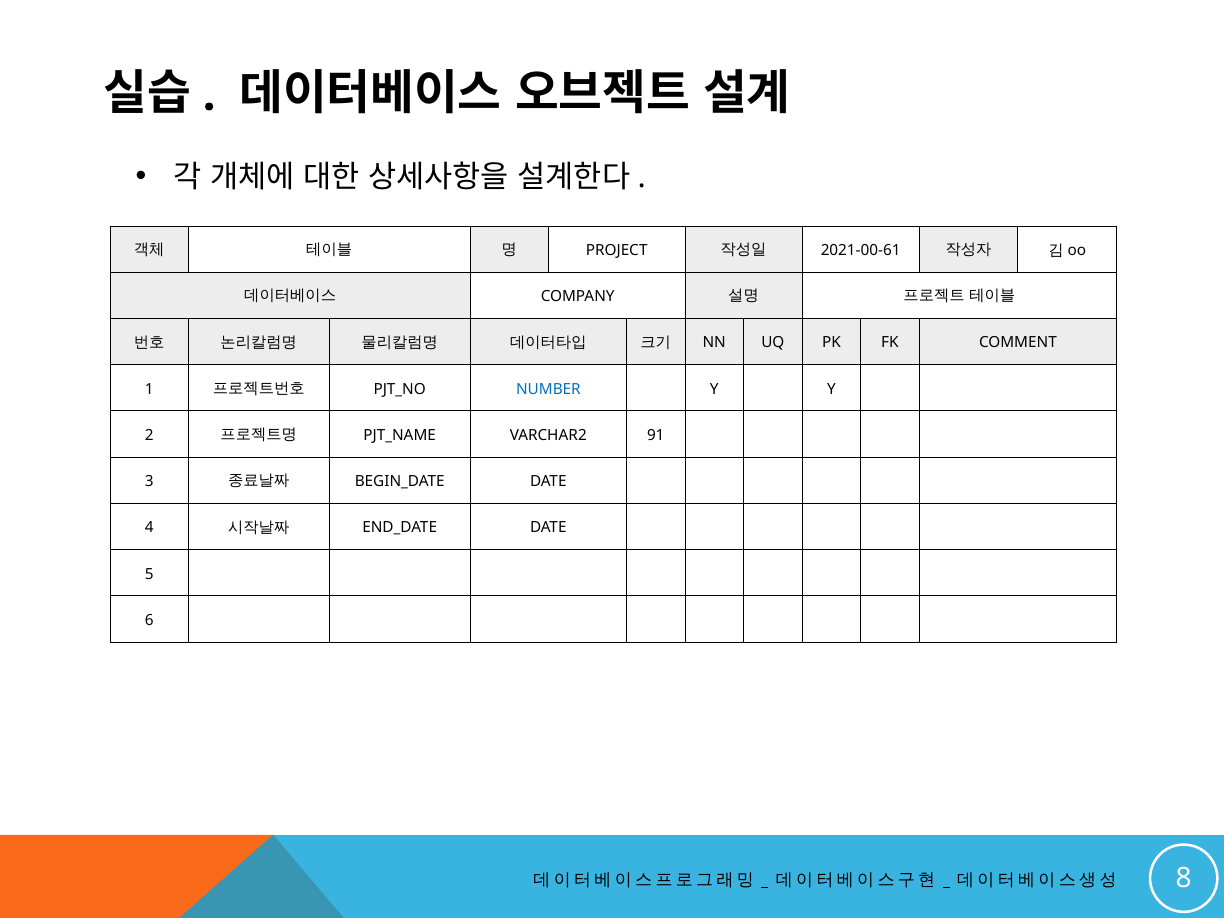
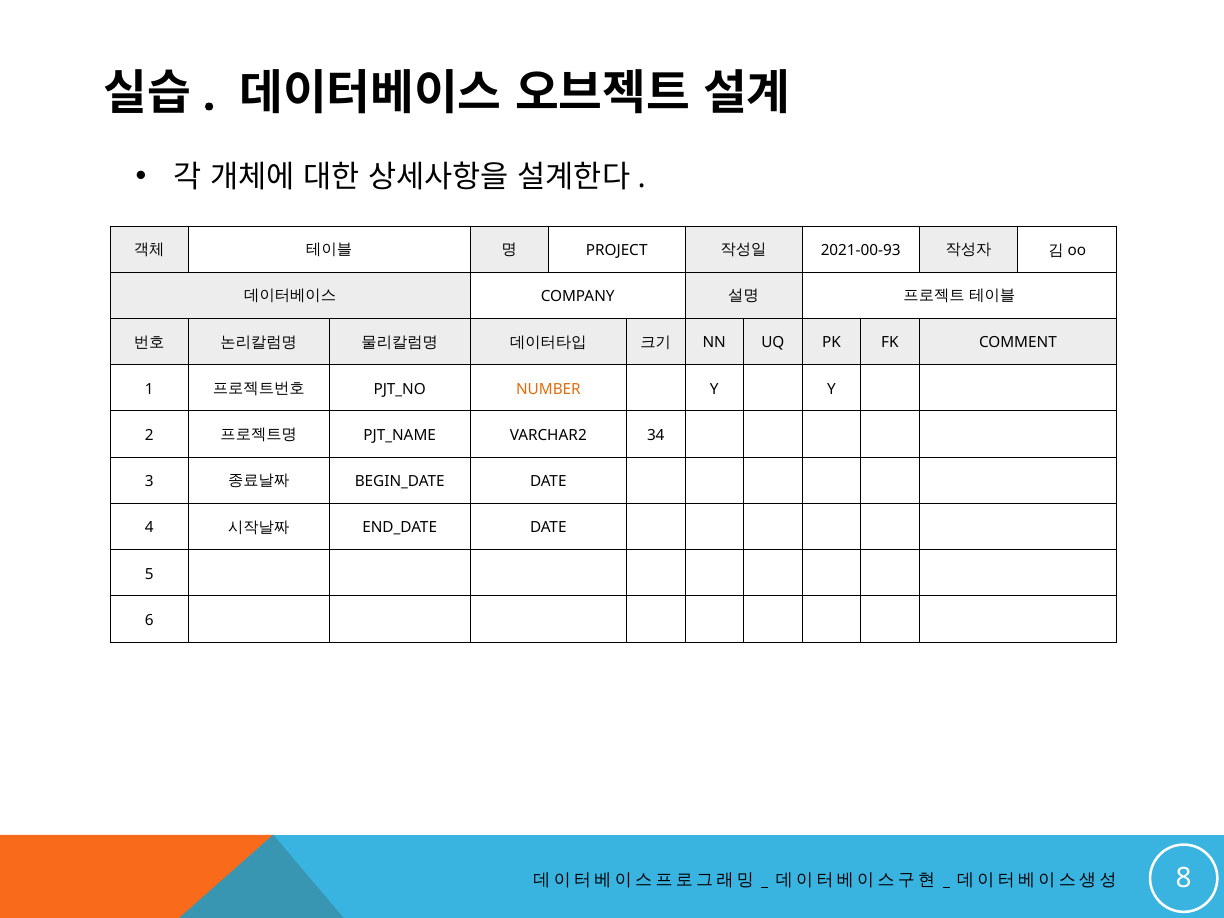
2021-00-61: 2021-00-61 -> 2021-00-93 (861, 250)
NUMBER colour: blue -> orange (548, 389)
91: 91 -> 34 (656, 435)
